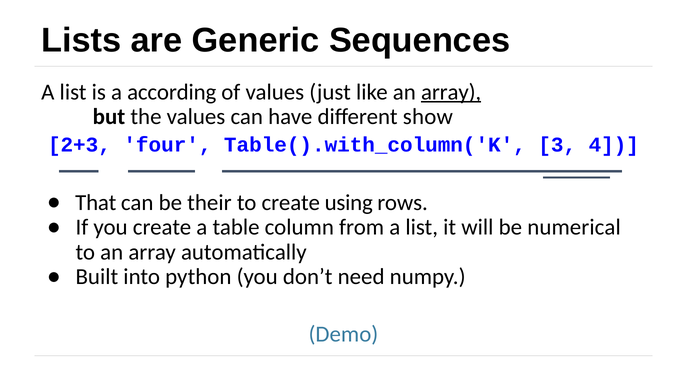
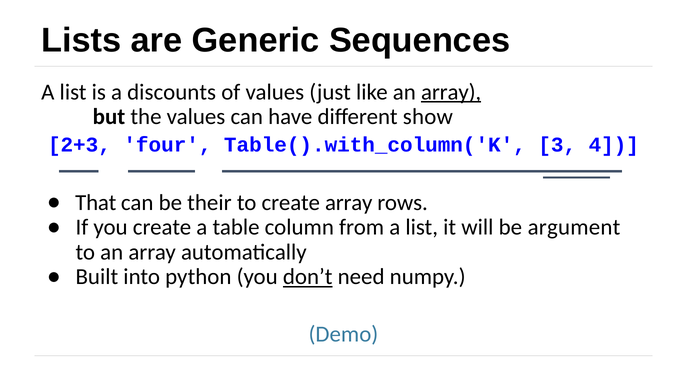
according: according -> discounts (172, 92)
create using: using -> array (349, 203)
numerical: numerical -> argument (574, 228)
don’t underline: none -> present (308, 277)
